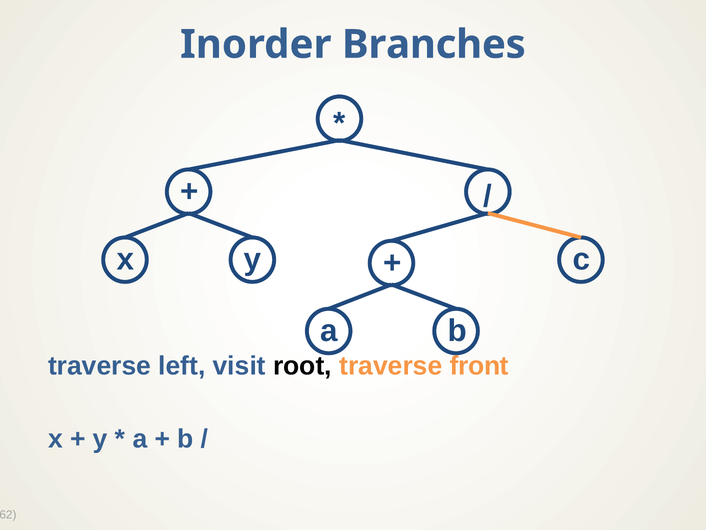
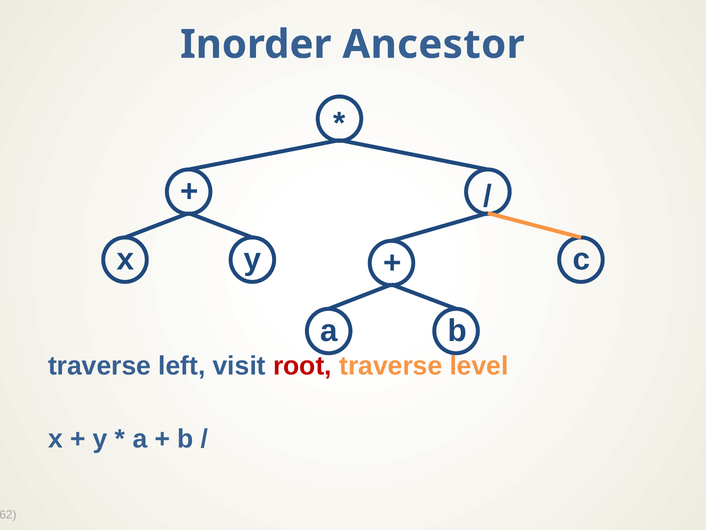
Branches: Branches -> Ancestor (434, 45)
root colour: black -> red (302, 366)
front: front -> level (479, 366)
